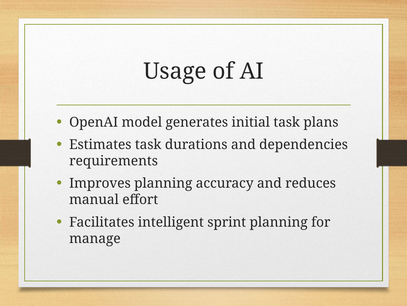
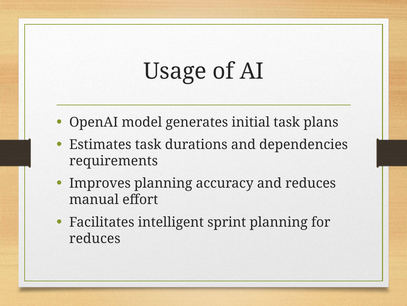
manage: manage -> reduces (95, 238)
